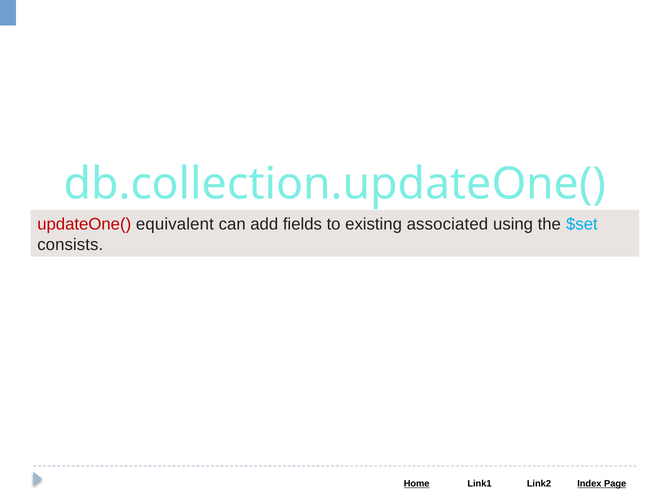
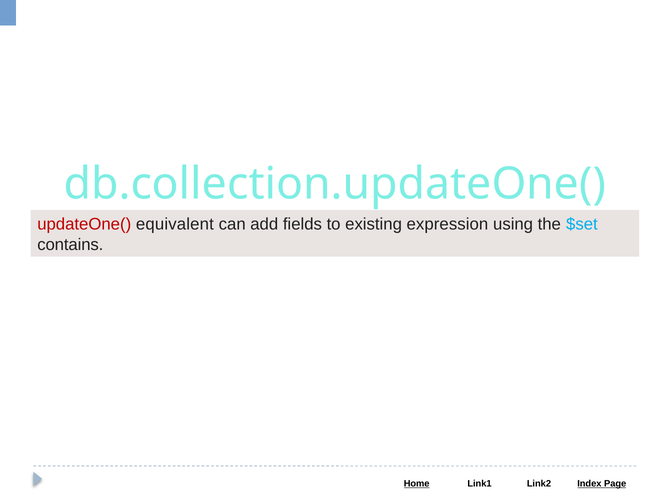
associated: associated -> expression (447, 224)
consists: consists -> contains (70, 244)
